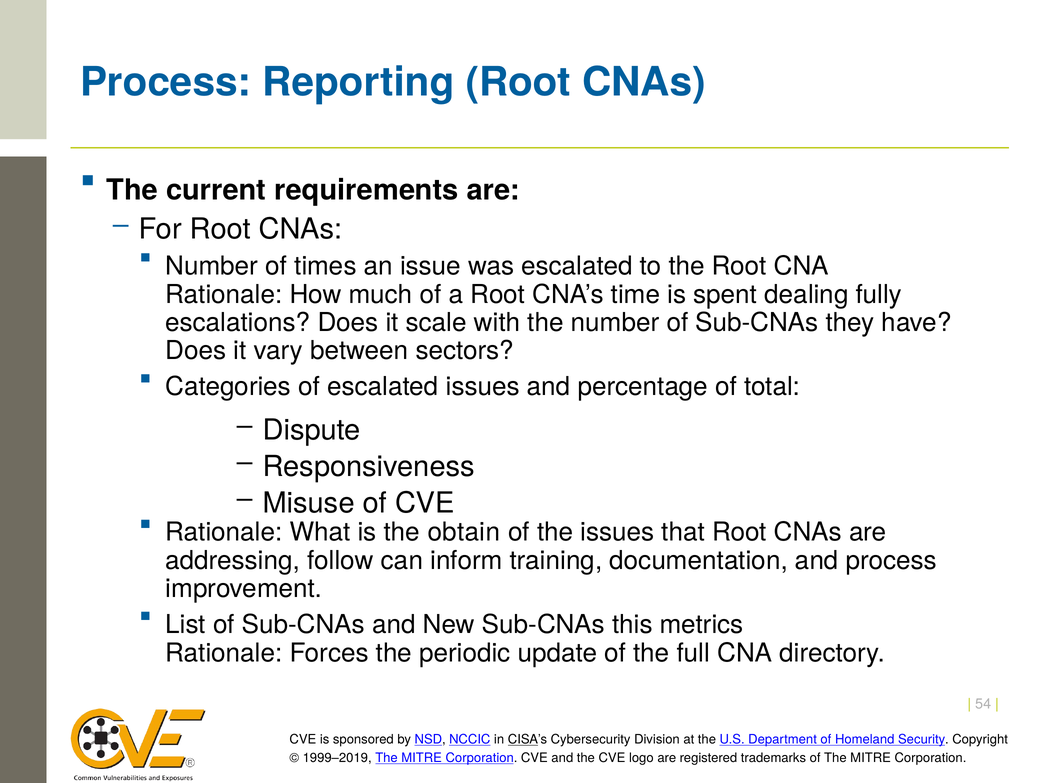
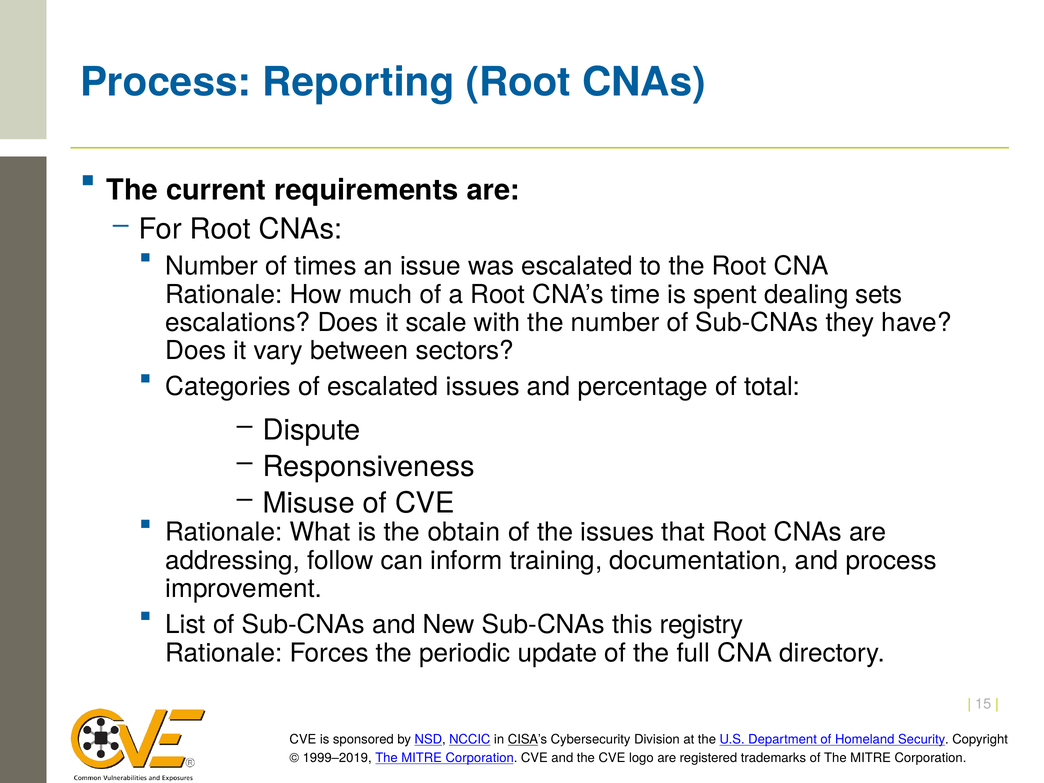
fully: fully -> sets (879, 294)
metrics: metrics -> registry (702, 625)
54: 54 -> 15 (983, 704)
